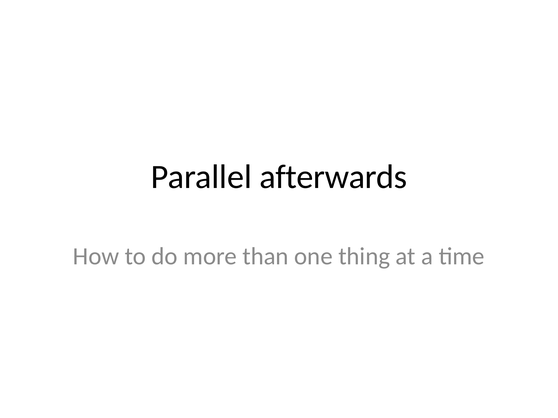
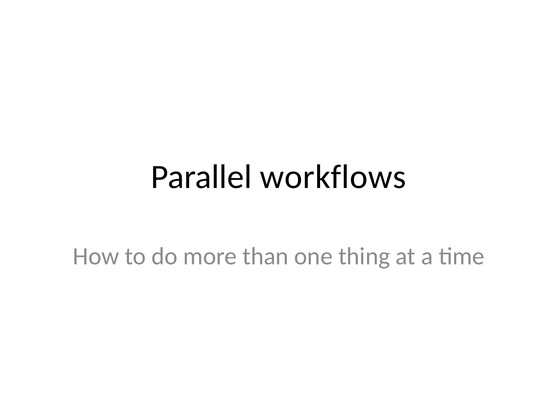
afterwards: afterwards -> workflows (333, 177)
